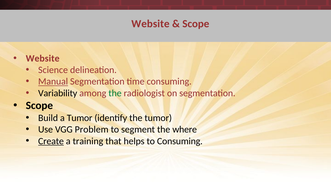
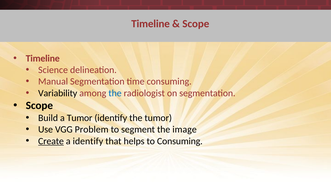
Website: Website -> Timeline (151, 24)
Website: Website -> Timeline (43, 58)
Manual underline: present -> none (53, 82)
the colour: green -> blue (115, 93)
where: where -> image (185, 130)
a training: training -> identify (88, 141)
